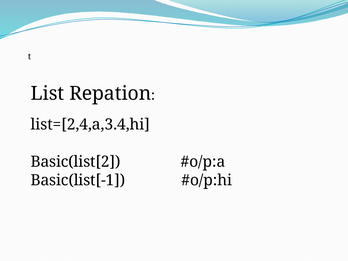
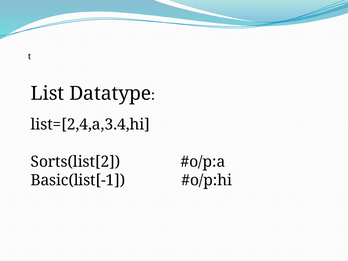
Repation: Repation -> Datatype (110, 94)
Basic(list[2: Basic(list[2 -> Sorts(list[2 (75, 162)
